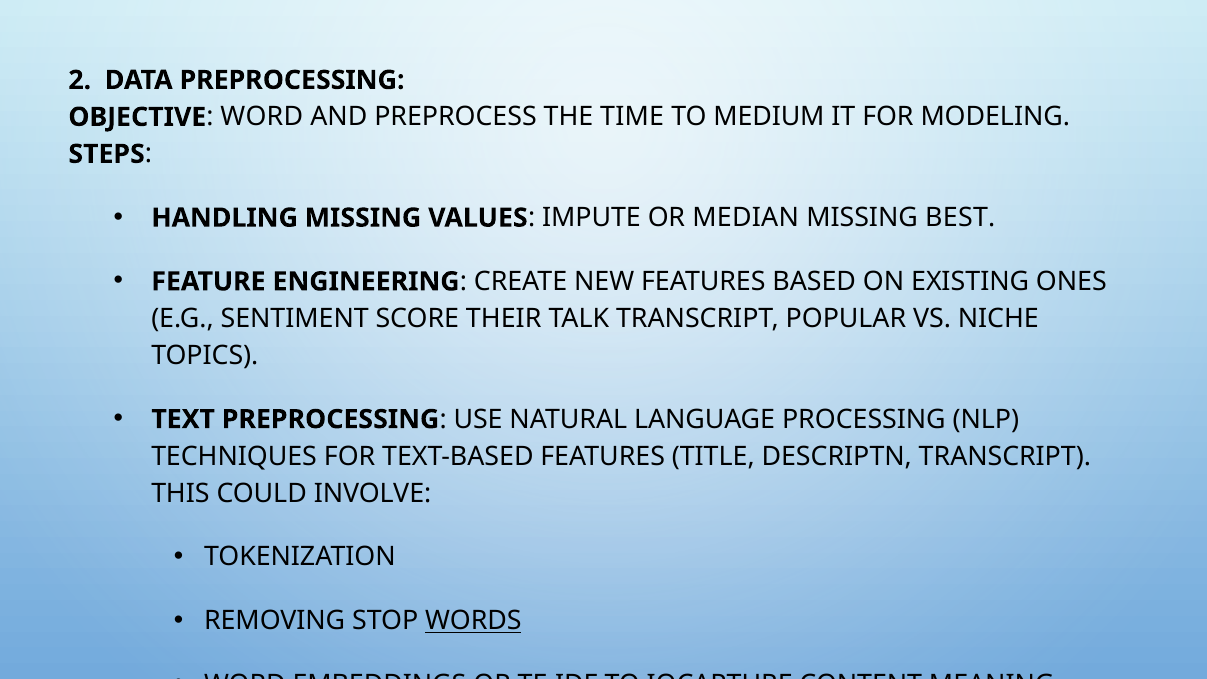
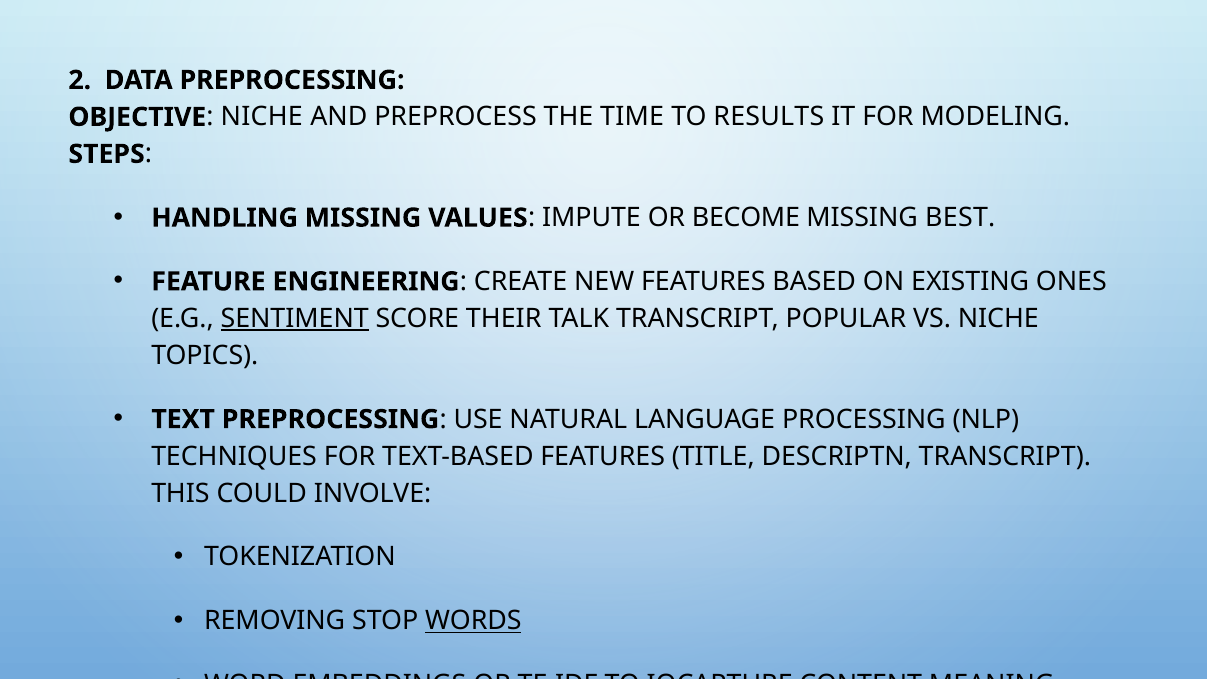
OBJECTIVE WORD: WORD -> NICHE (262, 117)
MEDIUM: MEDIUM -> RESULTS (769, 117)
MEDIAN: MEDIAN -> BECOME (746, 218)
SENTIMENT underline: none -> present (295, 319)
